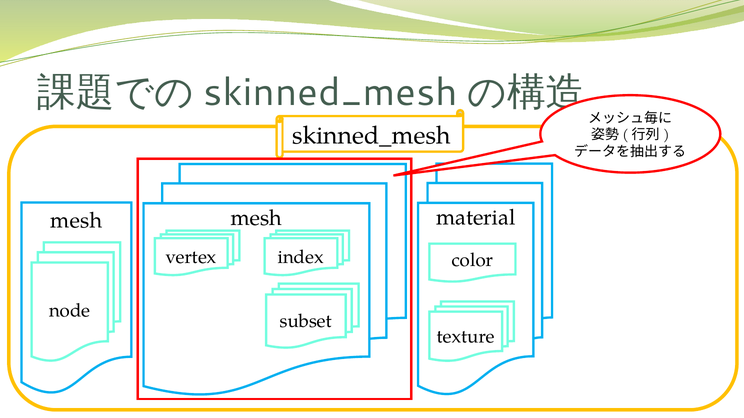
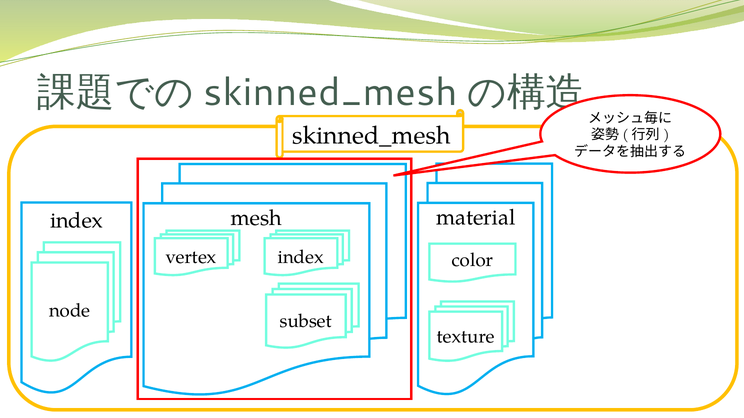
mesh: mesh -> index (76, 221)
